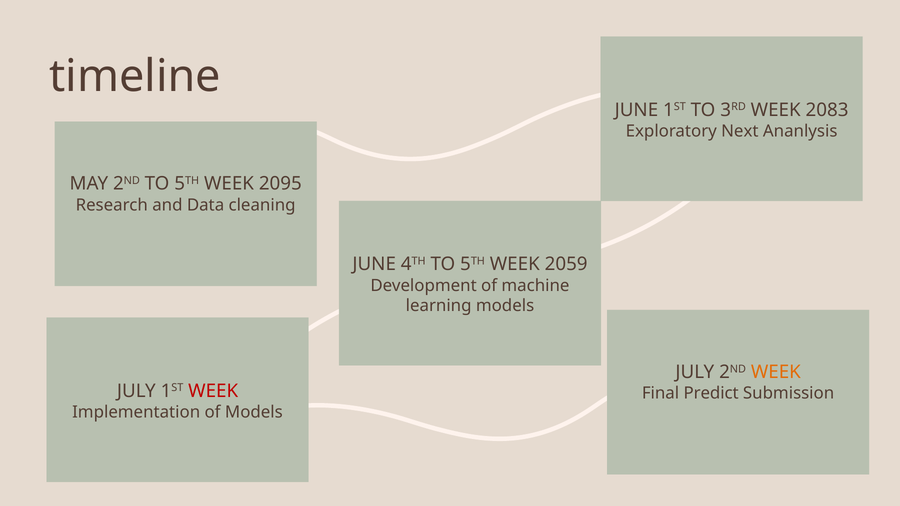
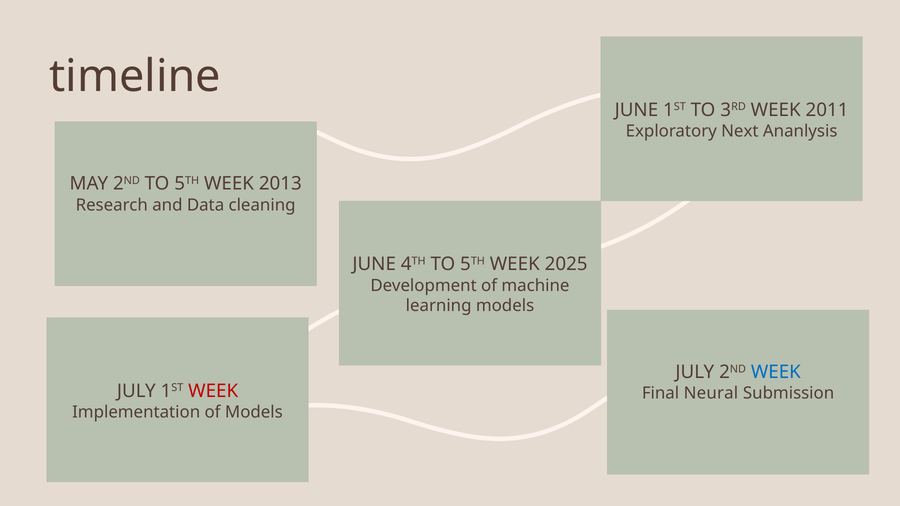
2083: 2083 -> 2011 (827, 110)
2095: 2095 -> 2013 (280, 184)
2059: 2059 -> 2025 (566, 264)
WEEK colour: orange -> blue (776, 372)
Predict: Predict -> Neural (711, 393)
